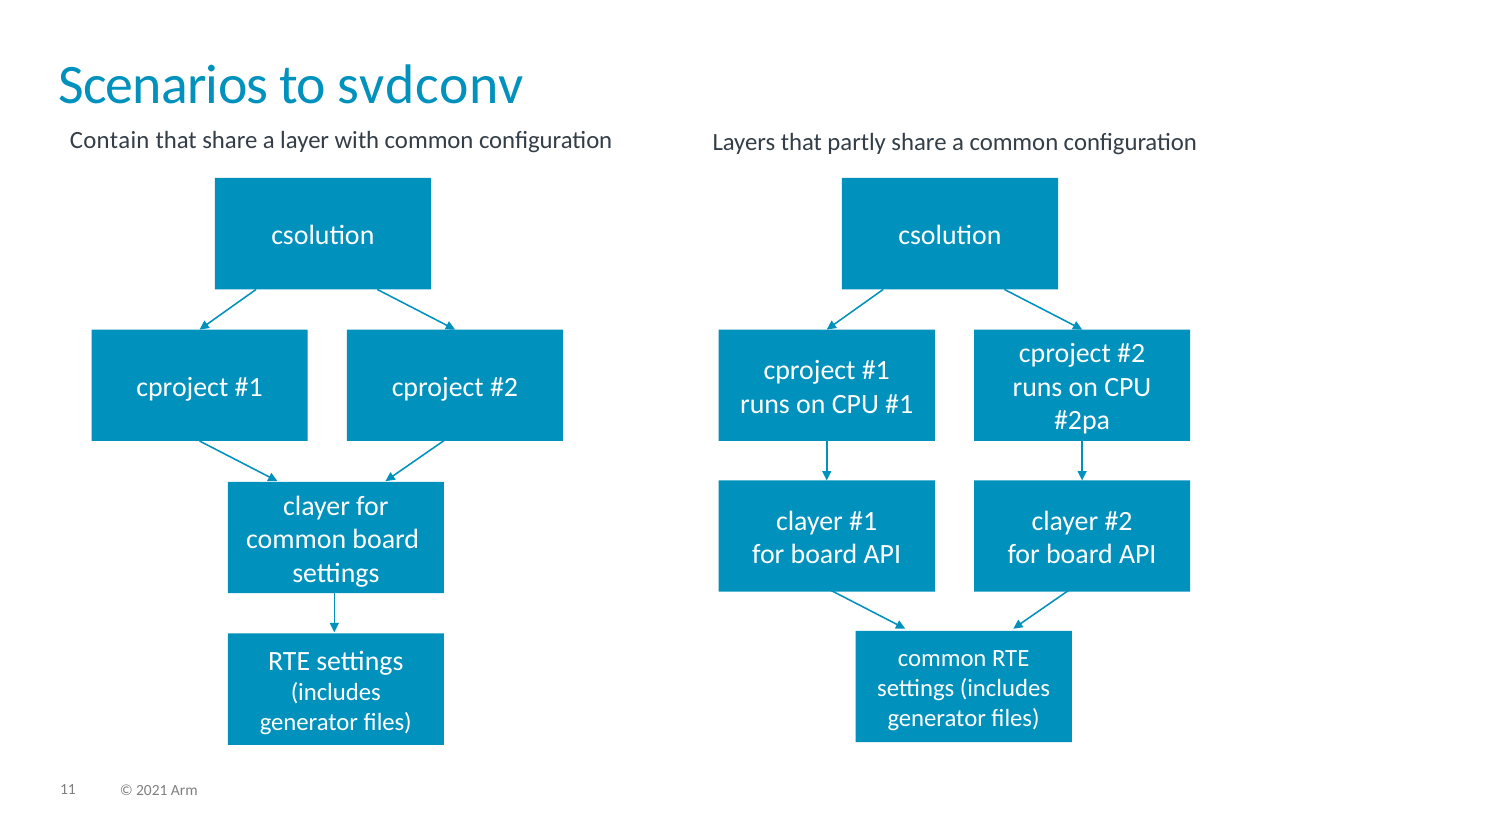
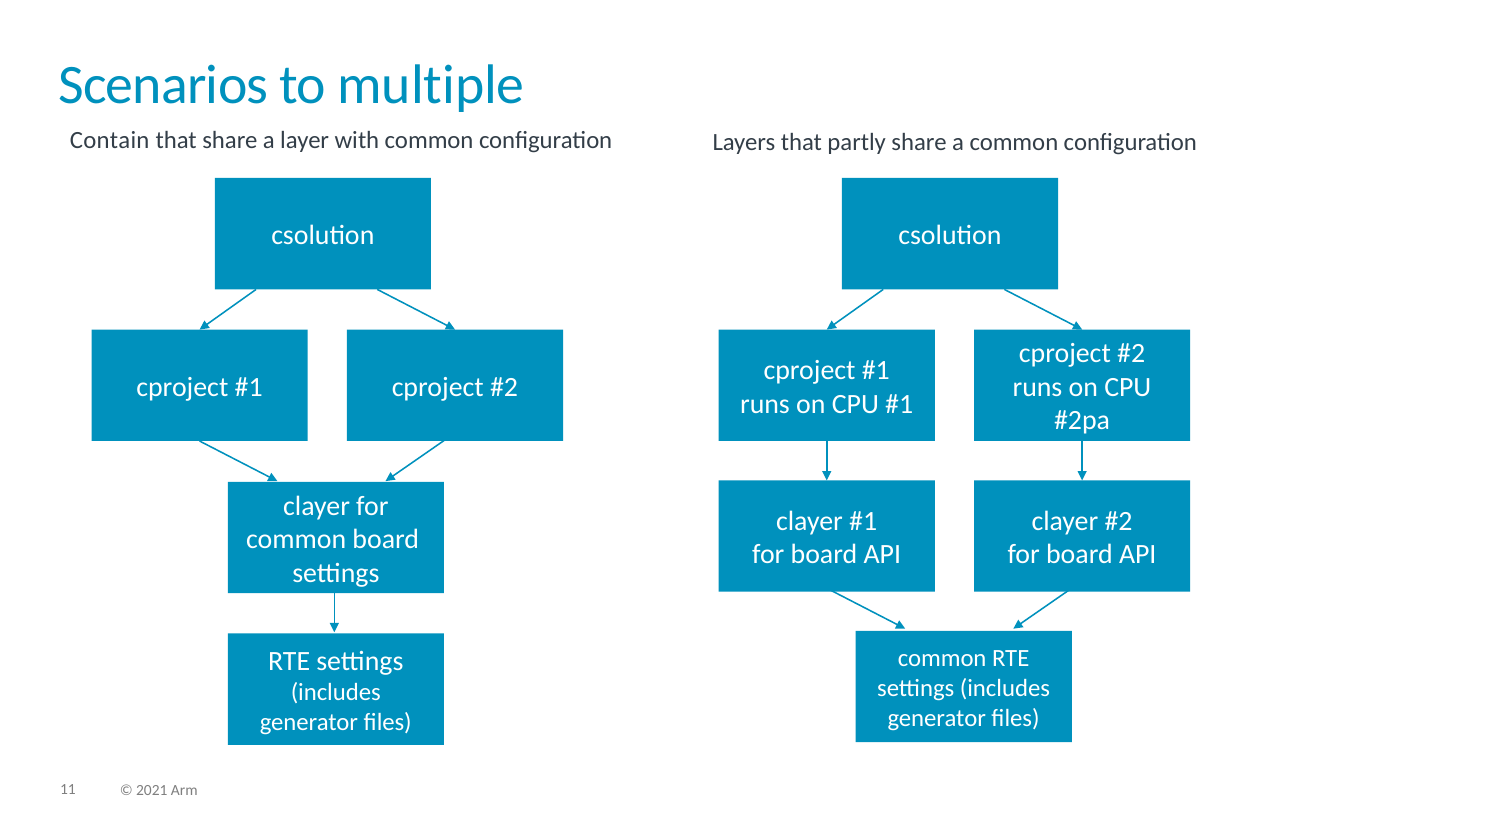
svdconv: svdconv -> multiple (431, 85)
